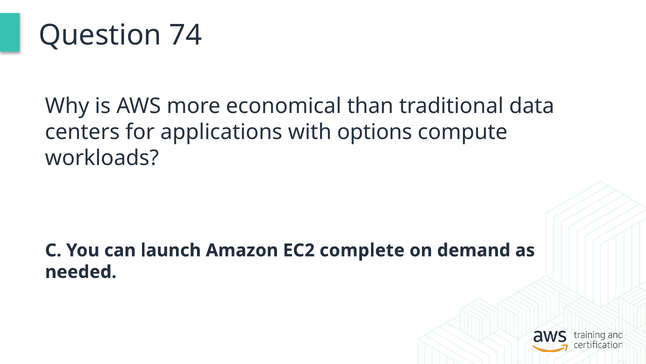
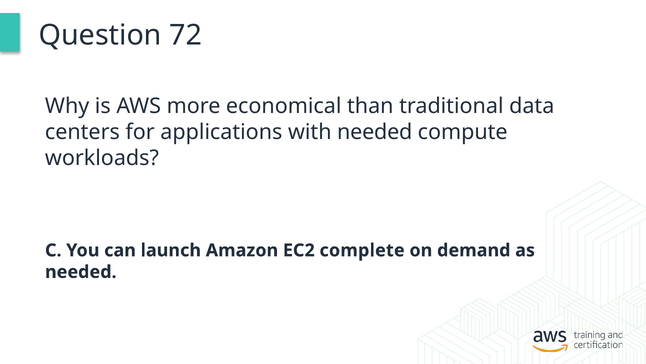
74: 74 -> 72 (186, 35)
with options: options -> needed (375, 132)
